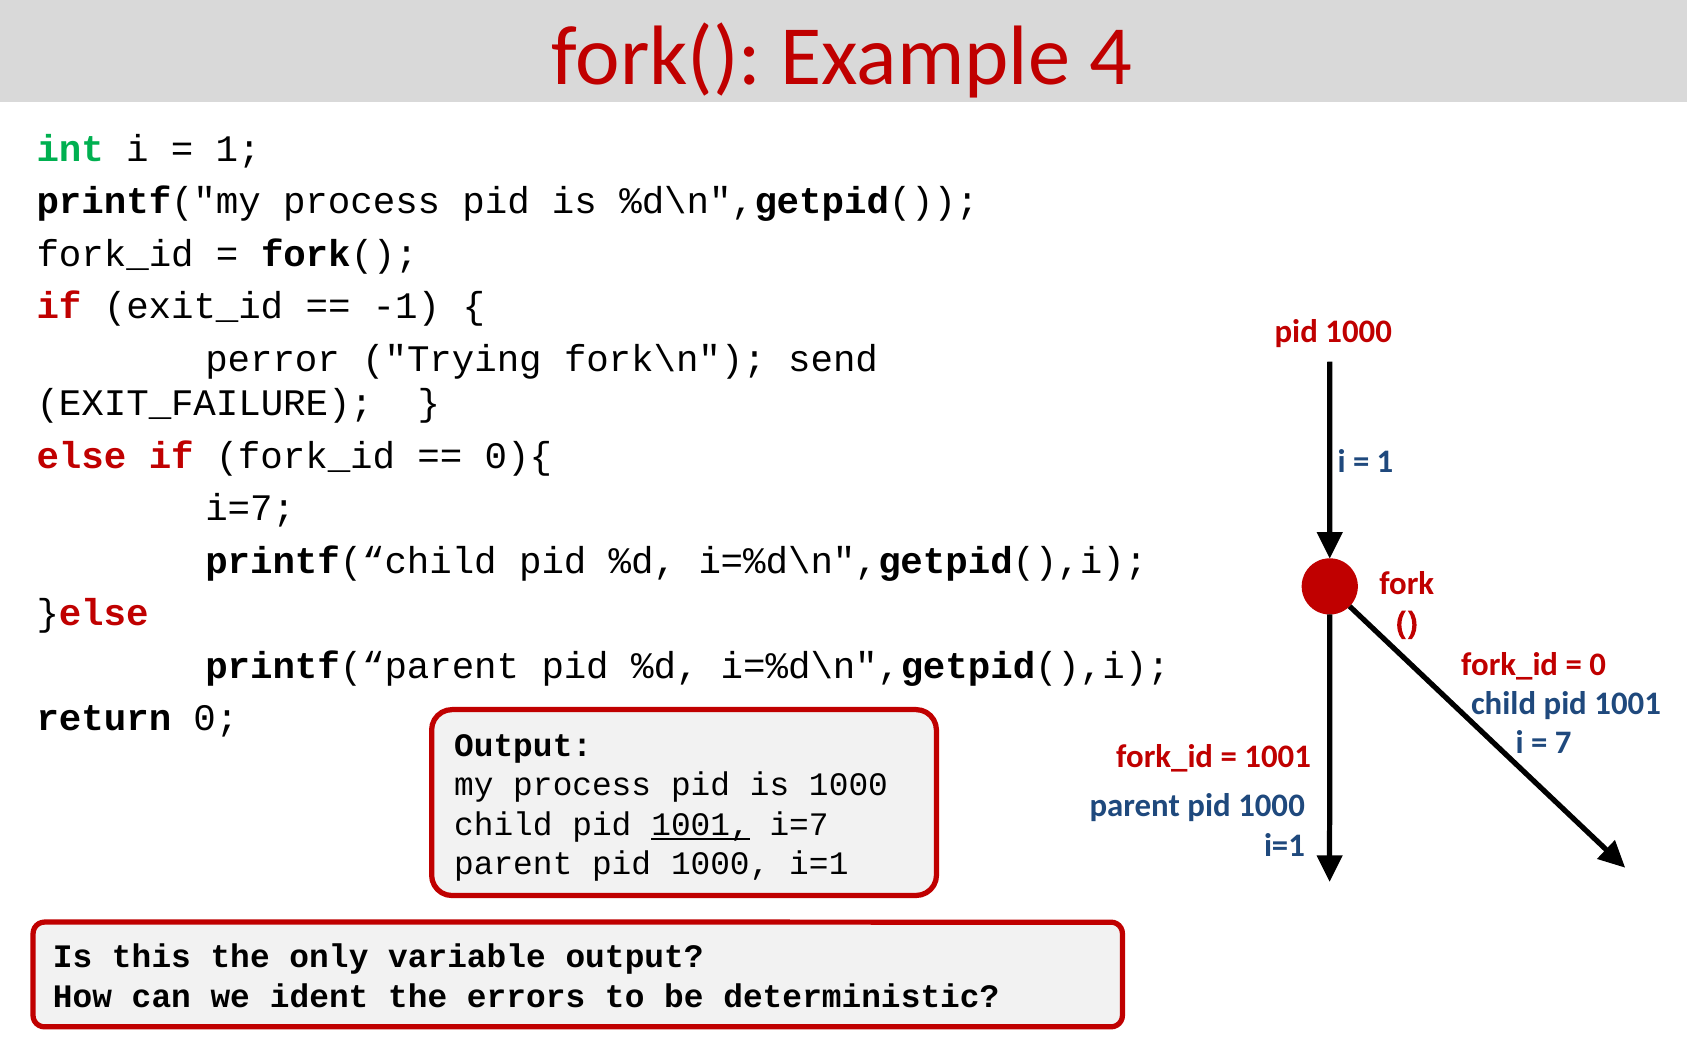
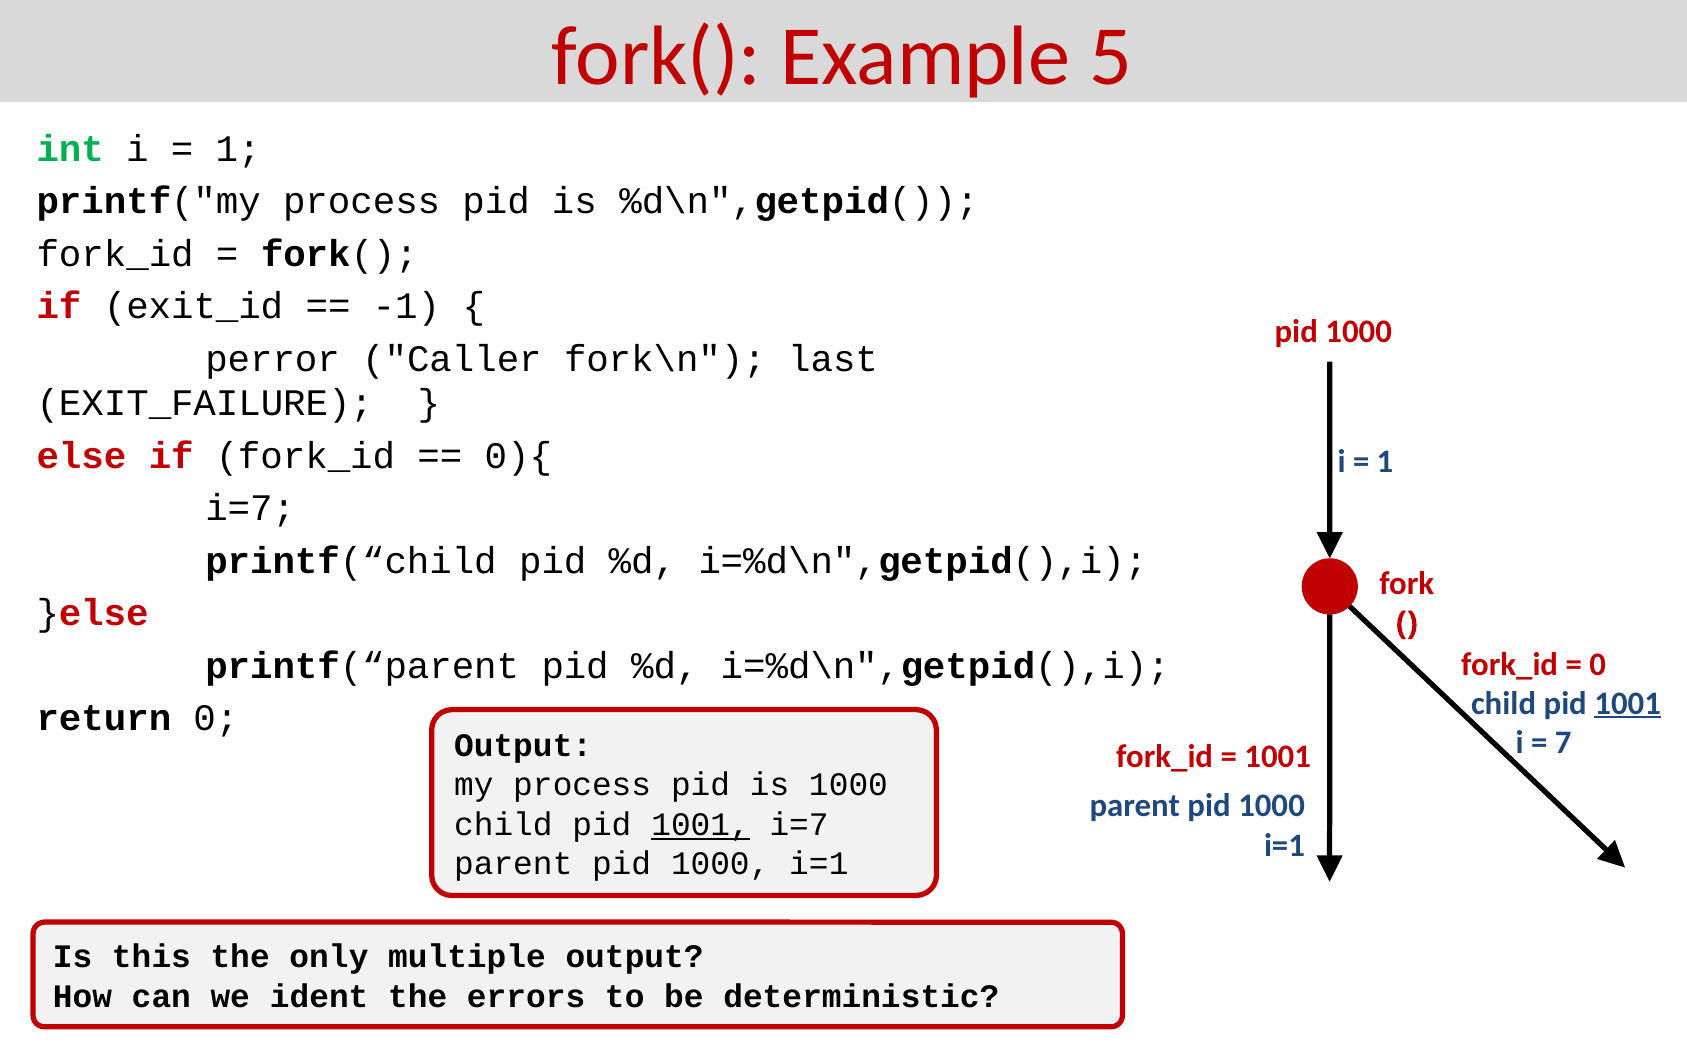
4: 4 -> 5 (1110, 57)
Trying: Trying -> Caller (452, 359)
send: send -> last (833, 359)
1001 underline: none -> present (1628, 704)
variable: variable -> multiple (467, 957)
